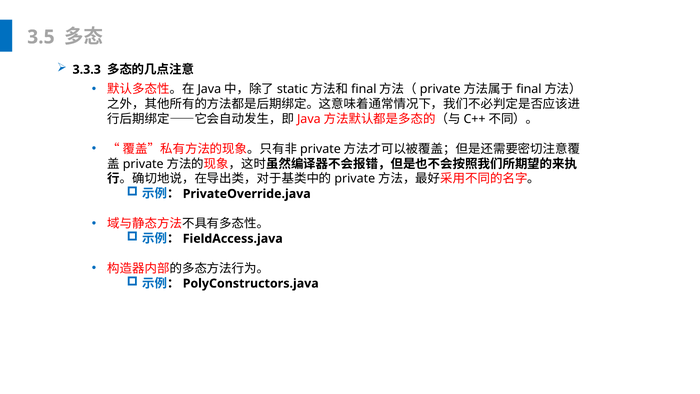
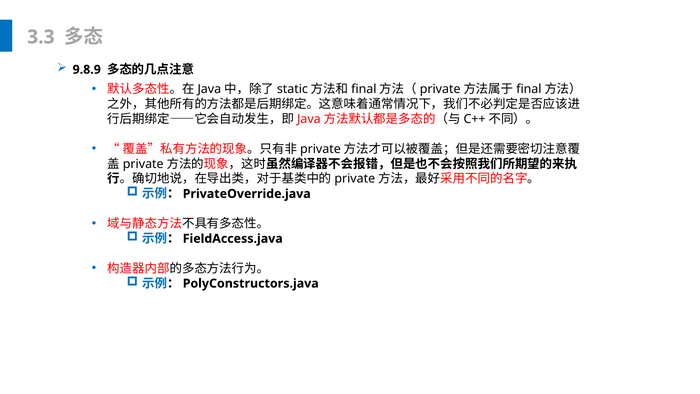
3.5: 3.5 -> 3.3 (41, 37)
3.3.3: 3.3.3 -> 9.8.9 (87, 70)
